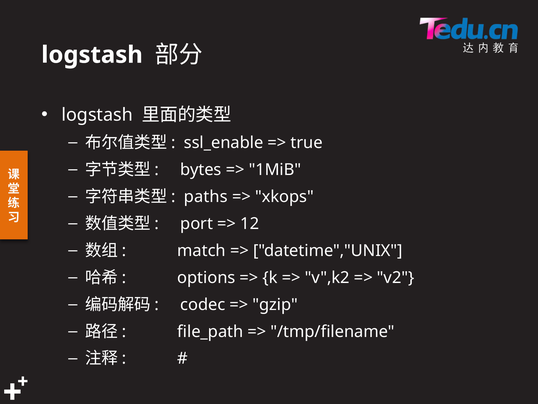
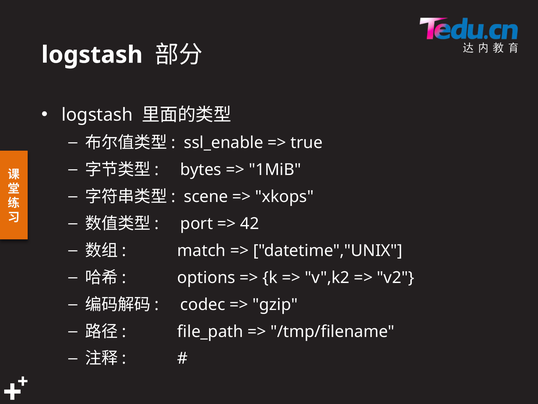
paths: paths -> scene (206, 196)
12: 12 -> 42 (250, 223)
